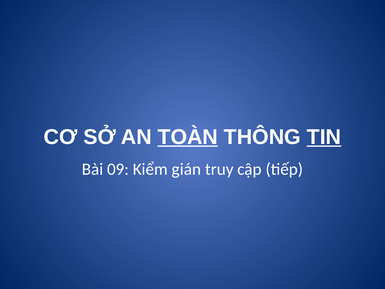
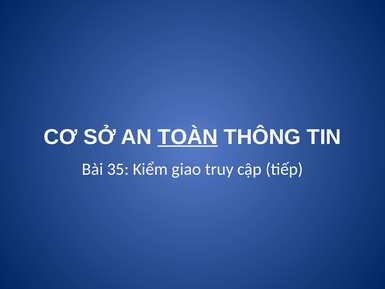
TIN underline: present -> none (324, 137)
09: 09 -> 35 (118, 169)
gián: gián -> giao (186, 169)
